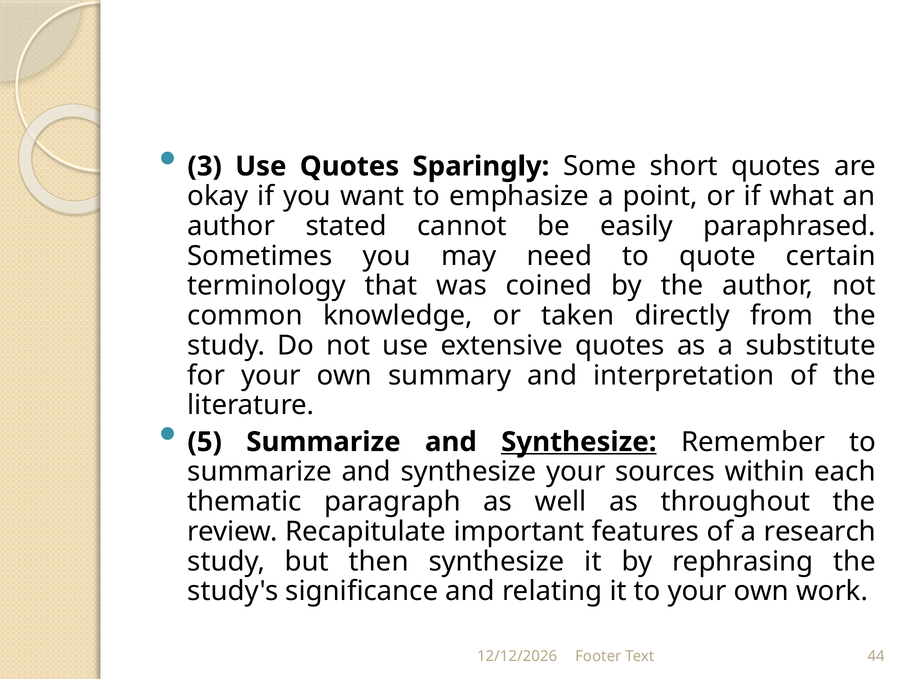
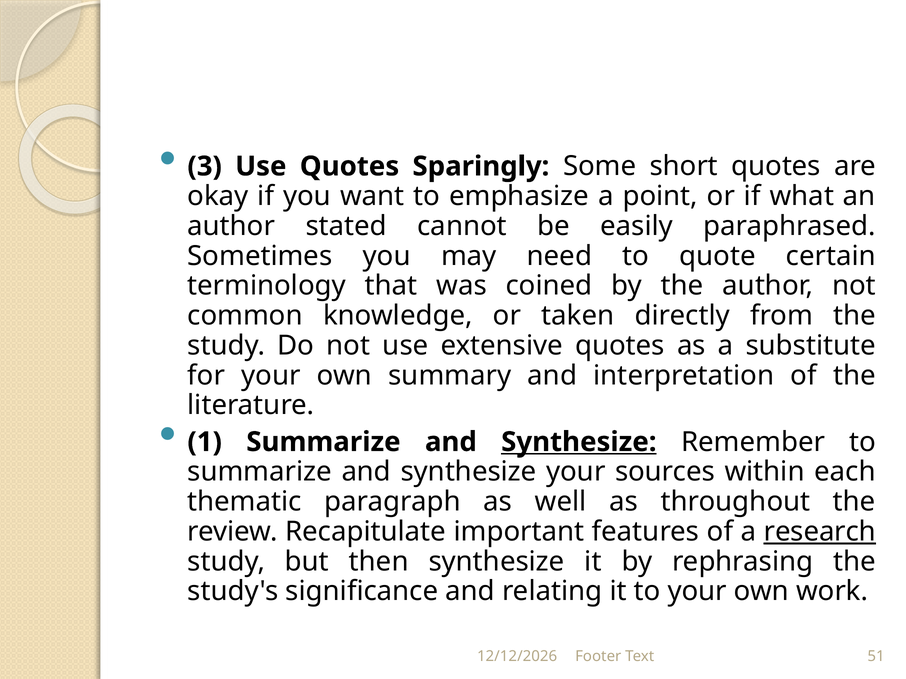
5: 5 -> 1 (205, 442)
research underline: none -> present (820, 532)
44: 44 -> 51 (876, 657)
